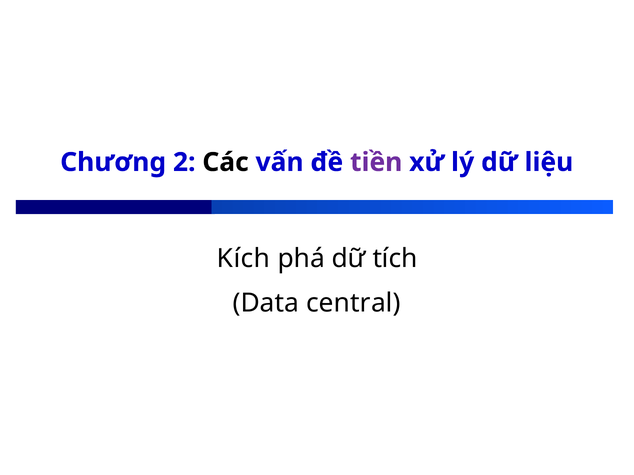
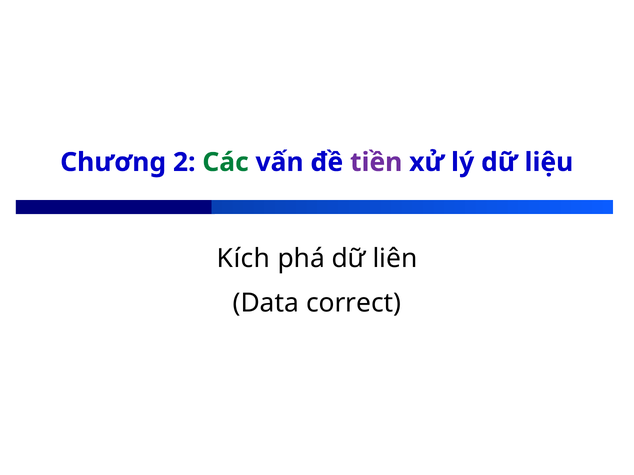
Các colour: black -> green (226, 162)
tích: tích -> liên (395, 259)
central: central -> correct (354, 304)
